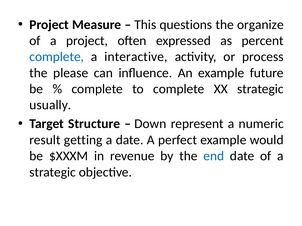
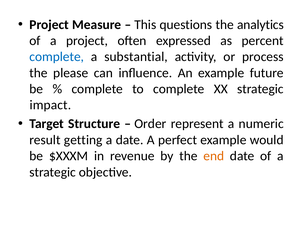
organize: organize -> analytics (260, 25)
interactive: interactive -> substantial (136, 57)
usually: usually -> impact (50, 105)
Down: Down -> Order (150, 124)
end colour: blue -> orange (214, 156)
